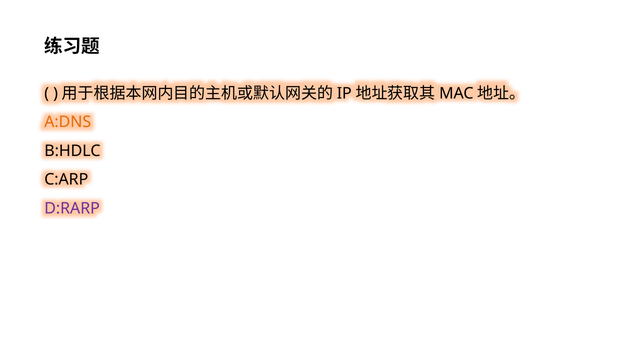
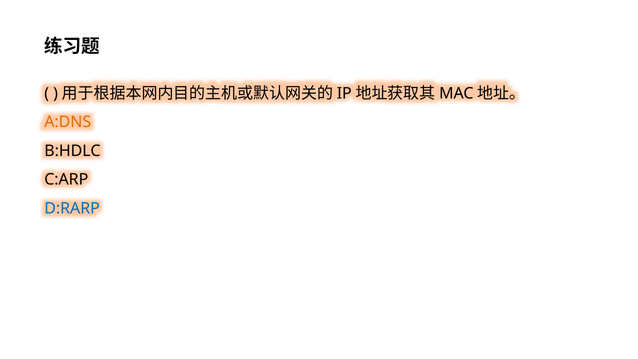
D:RARP colour: purple -> blue (72, 208)
